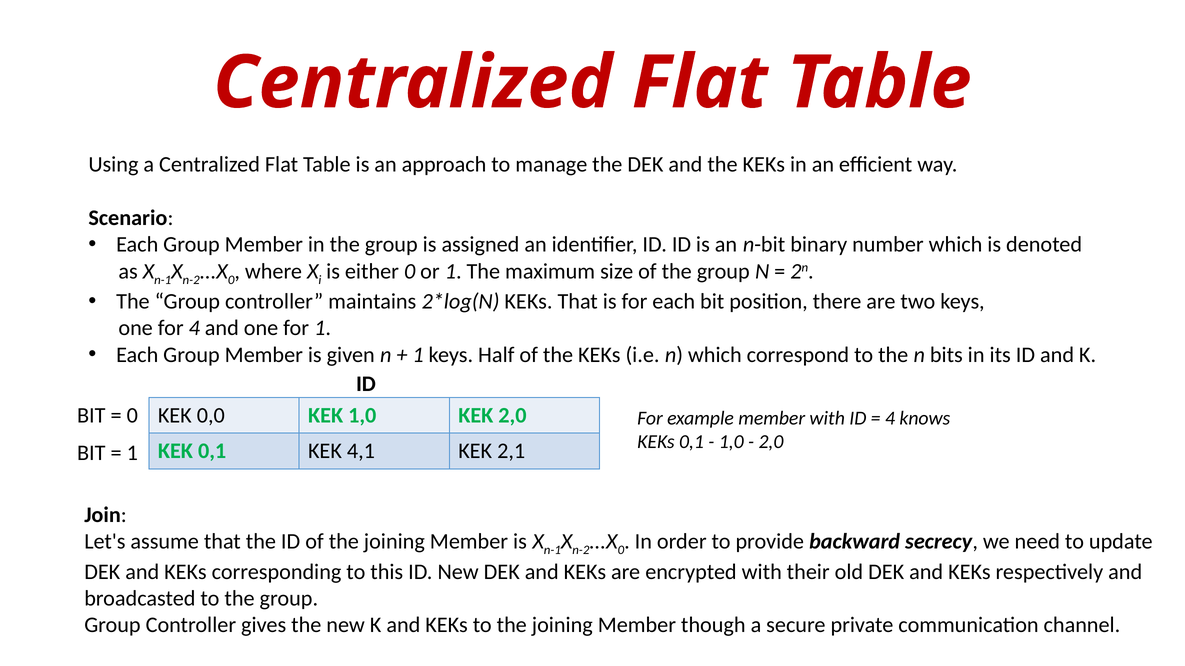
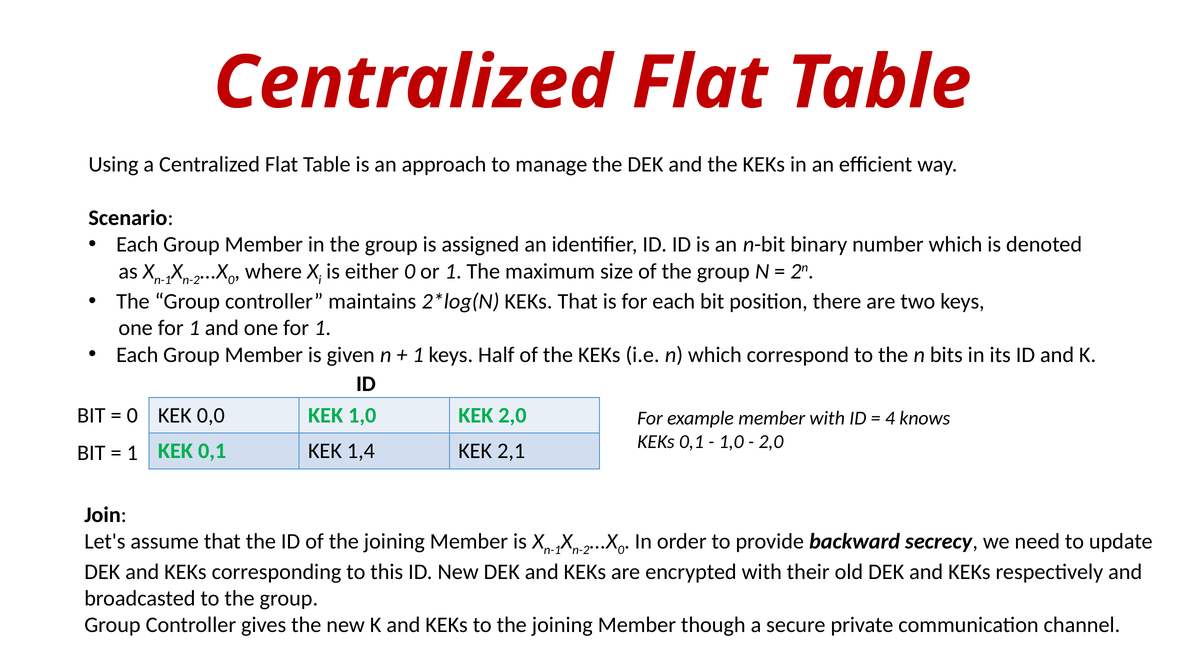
4: 4 -> 1 (194, 328)
4,1: 4,1 -> 1,4 (361, 452)
